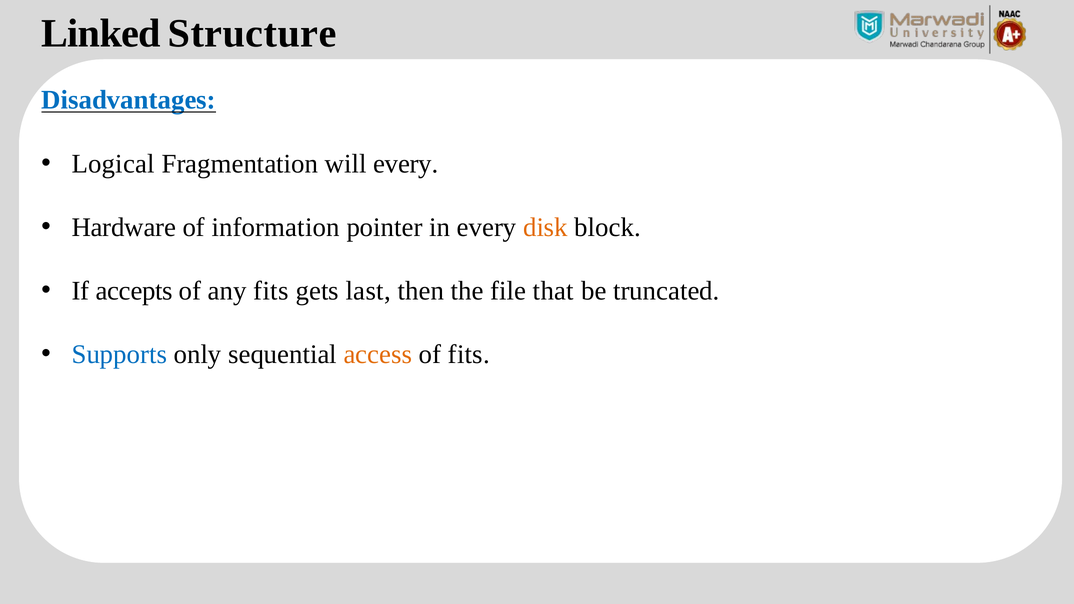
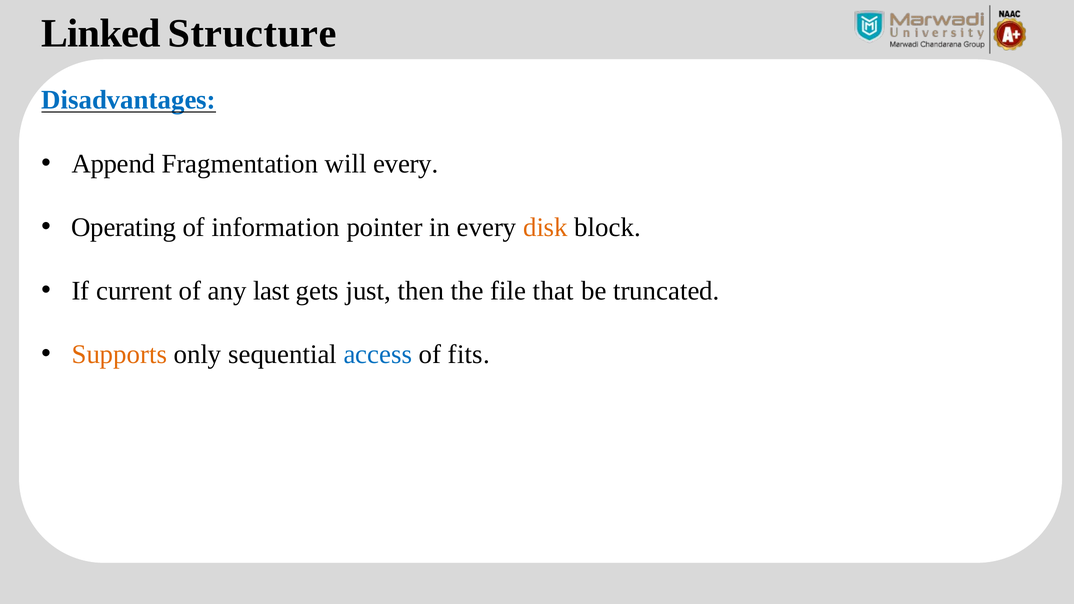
Logical: Logical -> Append (113, 164)
Hardware: Hardware -> Operating (124, 227)
accepts: accepts -> current (134, 291)
any fits: fits -> last (271, 291)
last: last -> just (368, 291)
Supports colour: blue -> orange (119, 354)
access colour: orange -> blue (378, 354)
